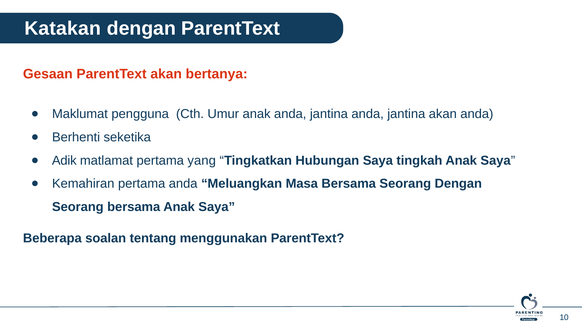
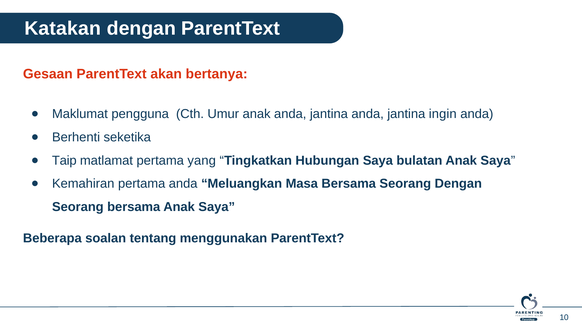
jantina akan: akan -> ingin (443, 114)
Adik: Adik -> Taip (64, 161)
tingkah: tingkah -> bulatan (419, 161)
